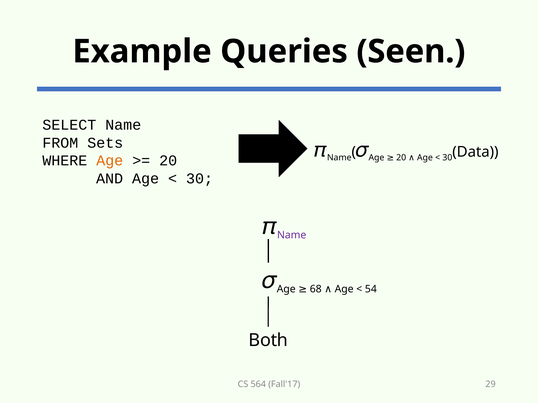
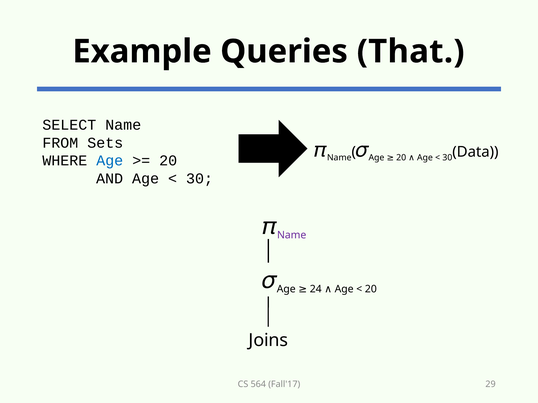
Seen: Seen -> That (411, 52)
Age colour: orange -> blue (110, 161)
68: 68 -> 24 (316, 290)
54: 54 -> 20 (371, 290)
Both: Both -> Joins (268, 341)
